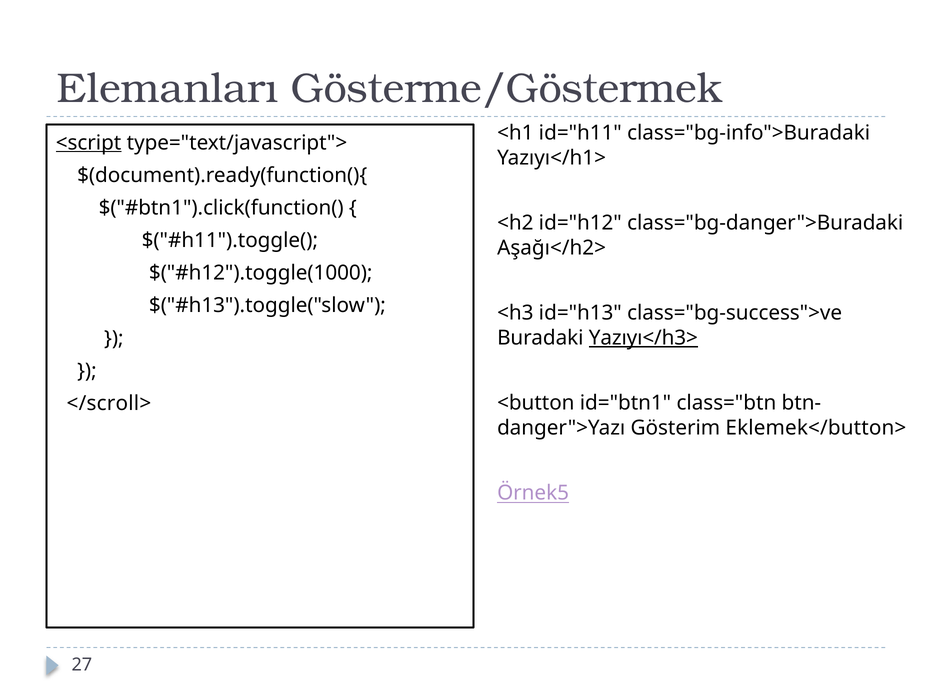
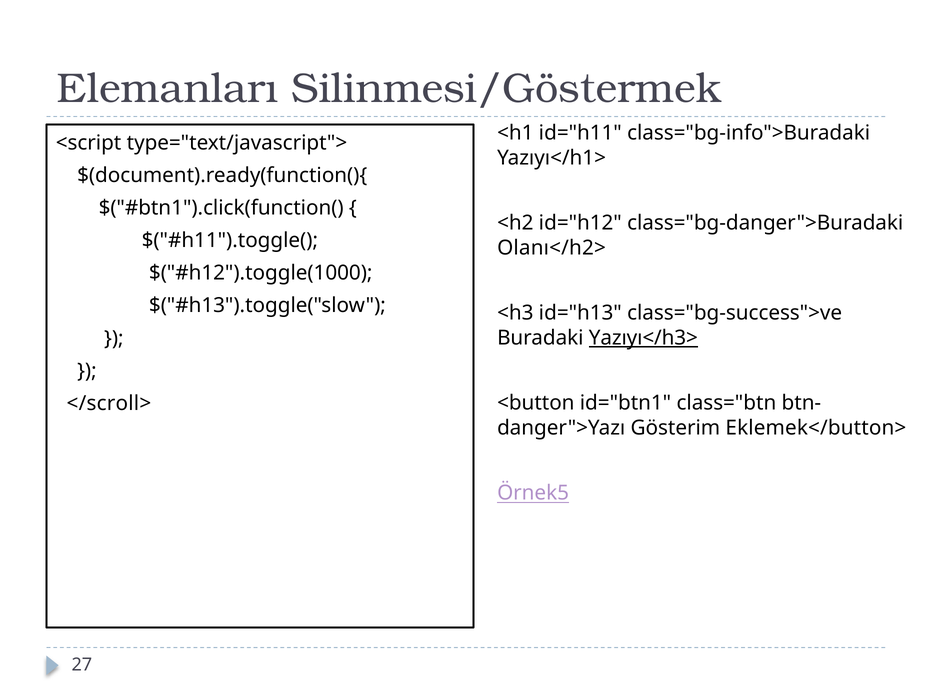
Gösterme/Göstermek: Gösterme/Göstermek -> Silinmesi/Göstermek (506, 89)
<script underline: present -> none (89, 143)
Aşağı</h2>: Aşağı</h2> -> Olanı</h2> (552, 248)
